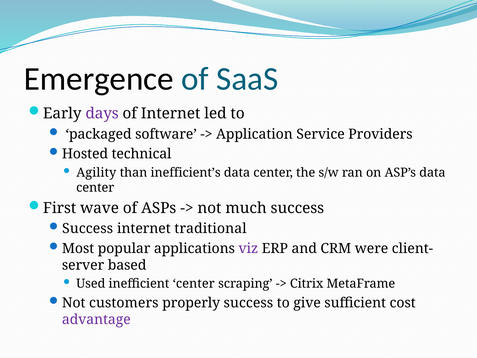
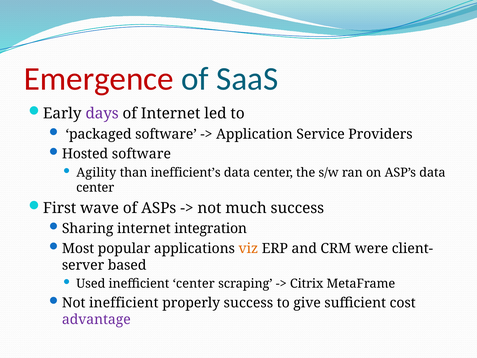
Emergence colour: black -> red (99, 79)
Hosted technical: technical -> software (141, 154)
Success: Success -> Sharing (88, 228)
traditional: traditional -> integration (211, 228)
viz colour: purple -> orange (248, 248)
Not customers: customers -> inefficient (124, 303)
